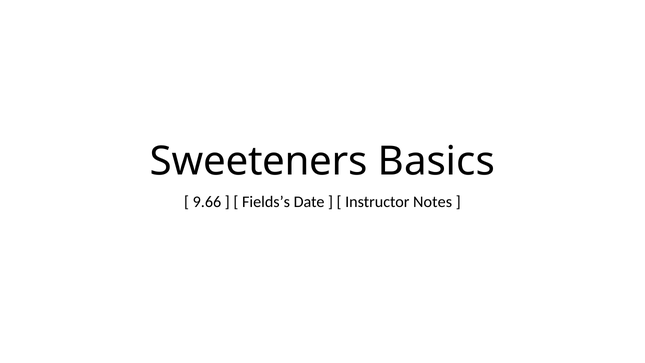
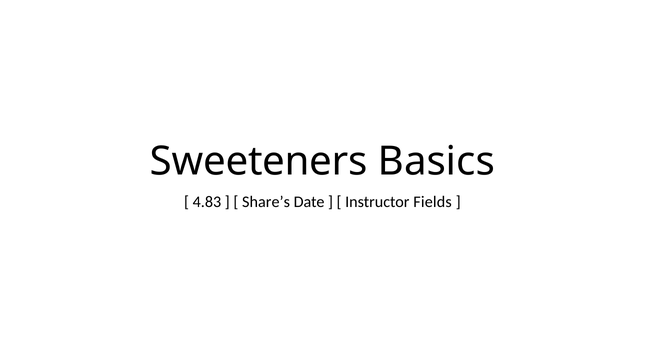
9.66: 9.66 -> 4.83 (207, 202)
Fields’s: Fields’s -> Share’s (266, 202)
Notes: Notes -> Fields (433, 202)
